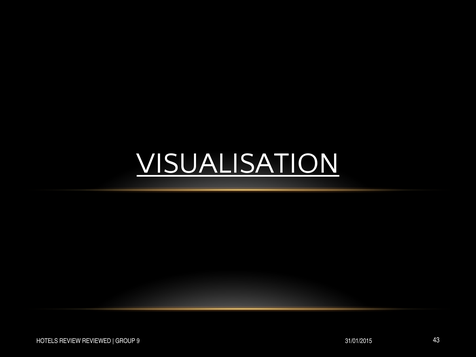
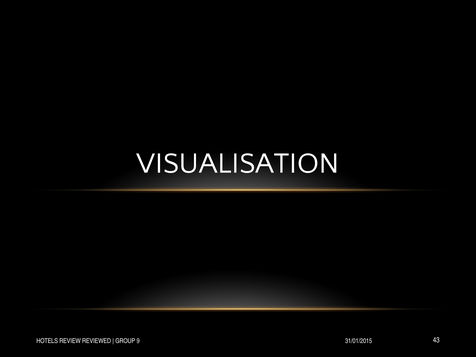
VISUALISATION underline: present -> none (238, 163)
